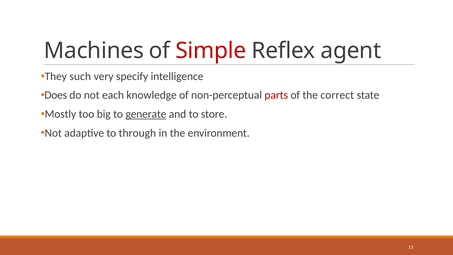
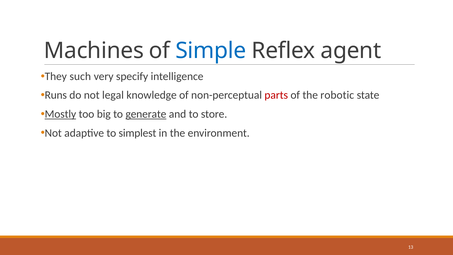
Simple colour: red -> blue (211, 51)
Does: Does -> Runs (56, 95)
each: each -> legal (113, 95)
correct: correct -> robotic (337, 95)
Mostly underline: none -> present (60, 114)
through: through -> simplest (137, 133)
